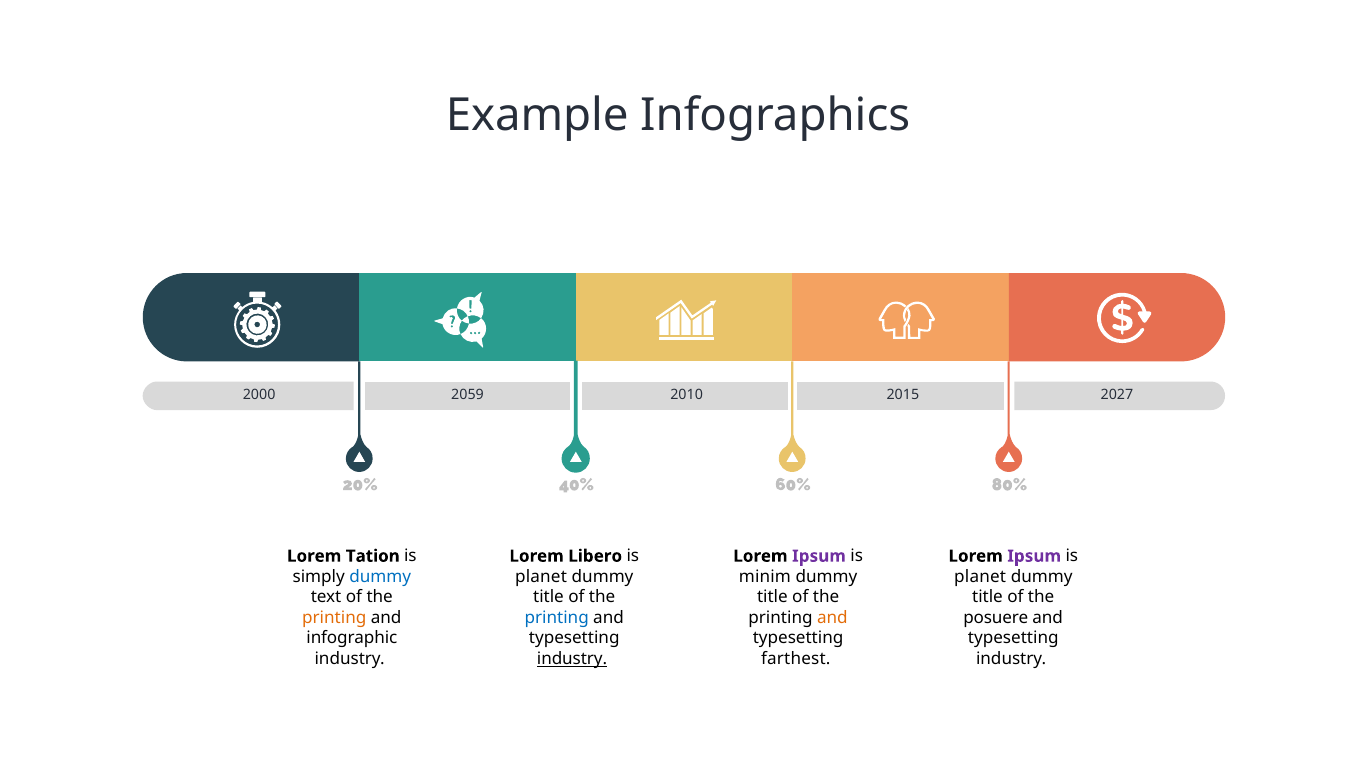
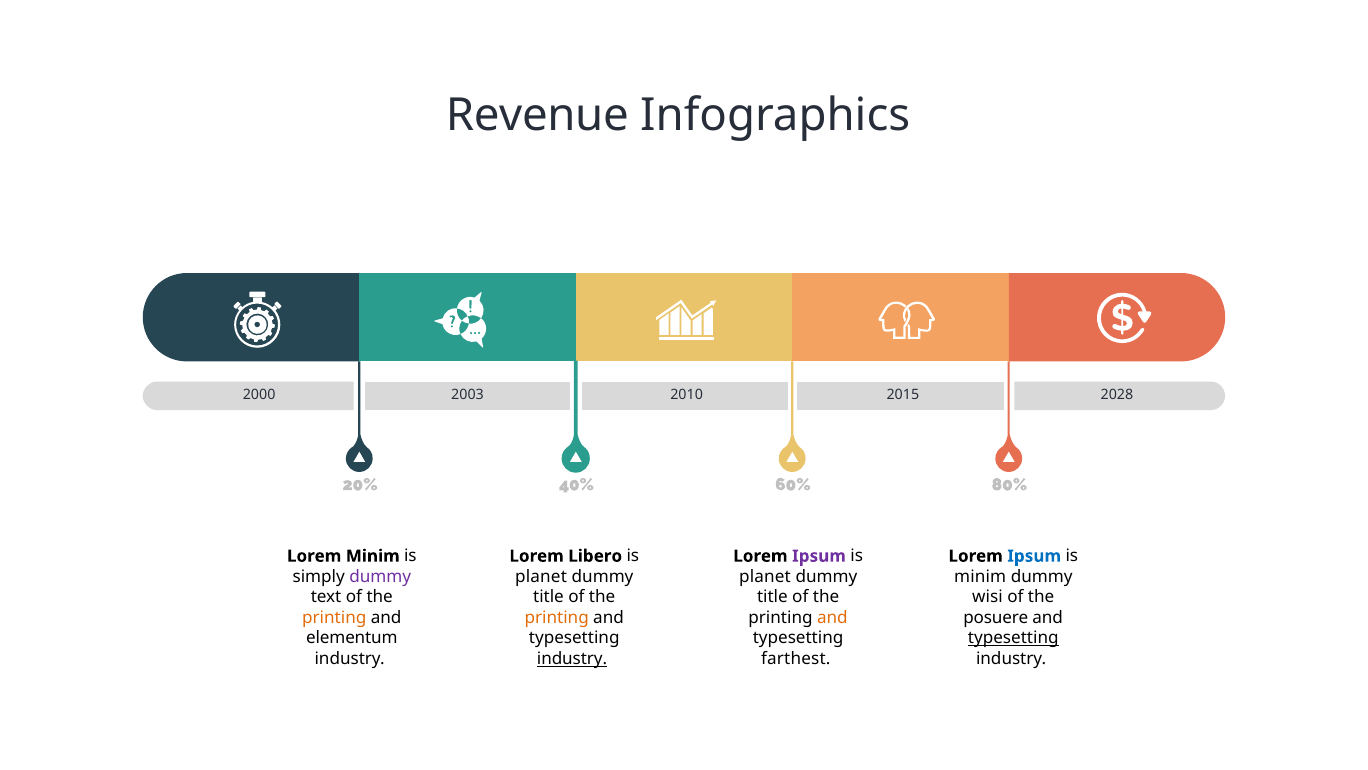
Example: Example -> Revenue (537, 115)
2059: 2059 -> 2003 (468, 395)
2027: 2027 -> 2028 (1117, 395)
Lorem Tation: Tation -> Minim (373, 556)
Ipsum colour: purple -> blue (1034, 556)
dummy colour: blue -> purple (380, 576)
minim: minim -> planet (765, 576)
planet: planet -> minim (980, 576)
title: title -> wisi (988, 597)
printing colour: blue -> orange (557, 617)
infographic: infographic -> elementum (352, 638)
typesetting underline: none -> present (1013, 638)
